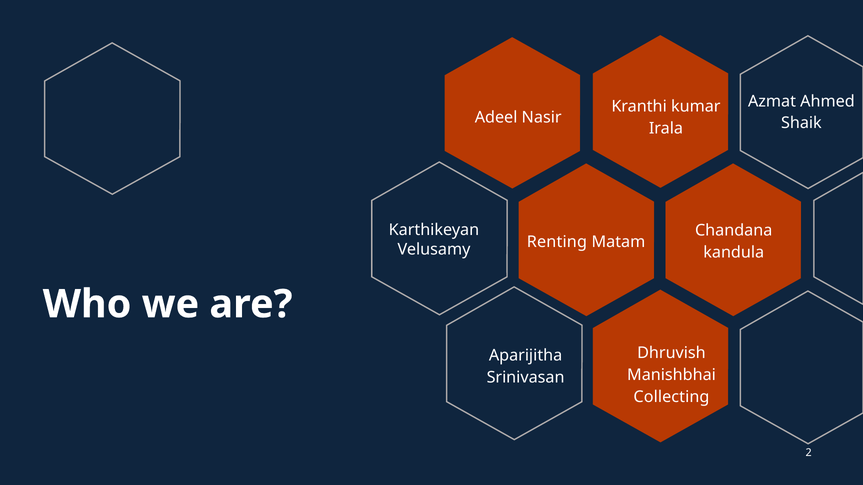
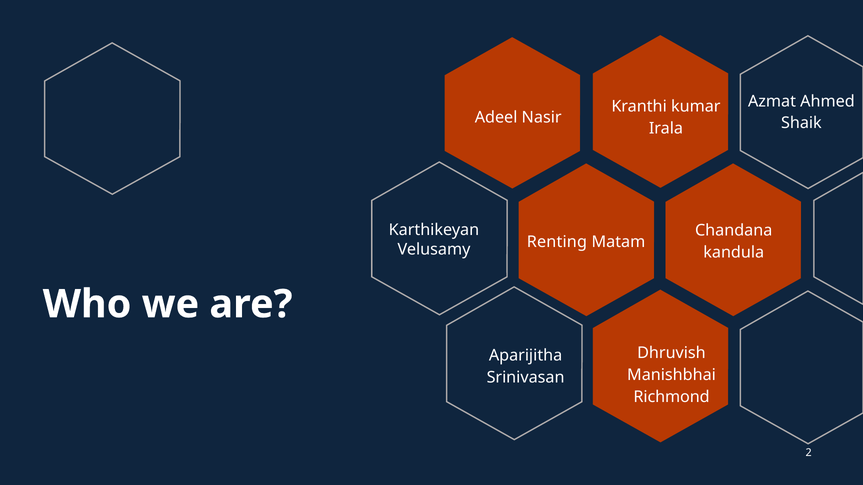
Collecting: Collecting -> Richmond (672, 397)
